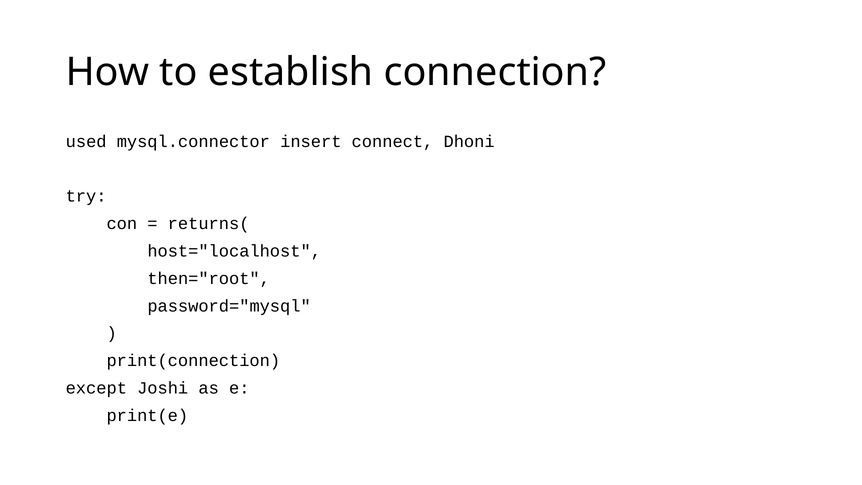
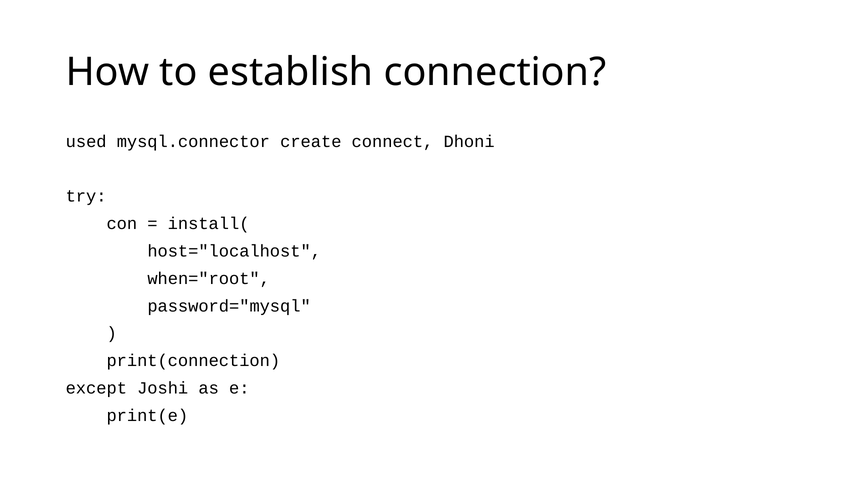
insert: insert -> create (311, 141)
returns(: returns( -> install( (209, 224)
then="root: then="root -> when="root (209, 278)
